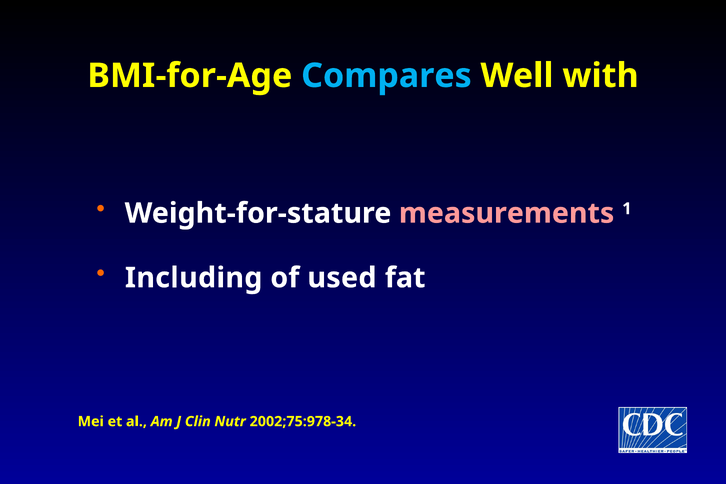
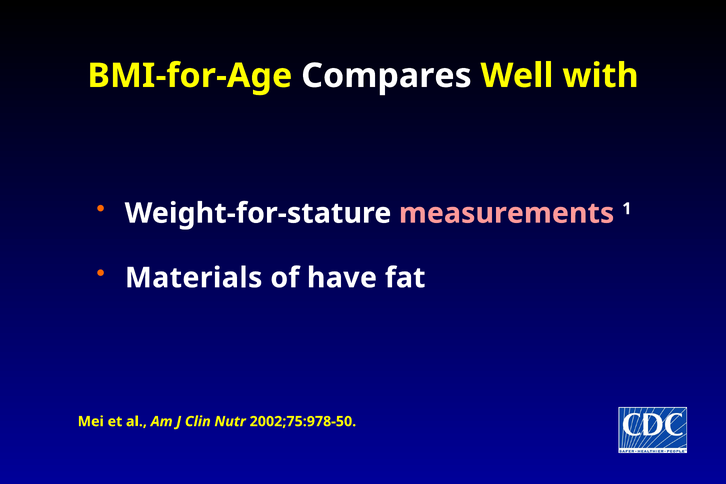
Compares colour: light blue -> white (386, 76)
Including: Including -> Materials (194, 278)
used: used -> have (342, 278)
2002;75:978-34: 2002;75:978-34 -> 2002;75:978-50 (303, 421)
